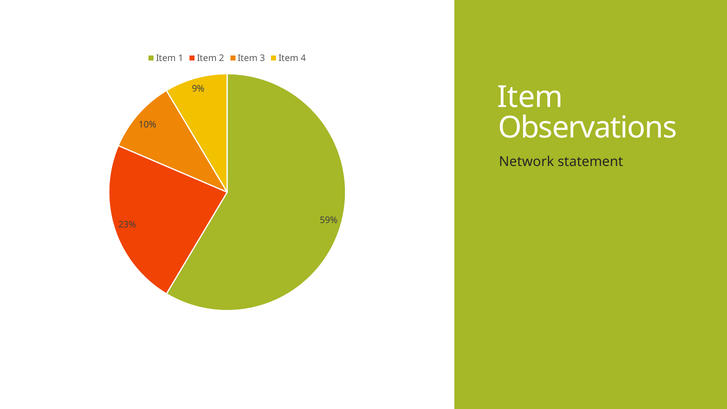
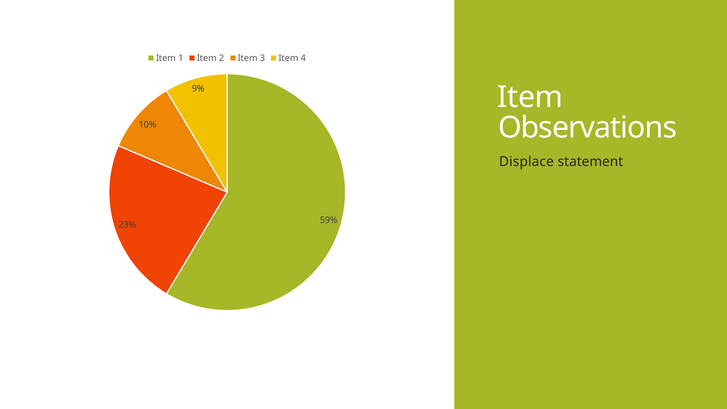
Network: Network -> Displace (526, 162)
